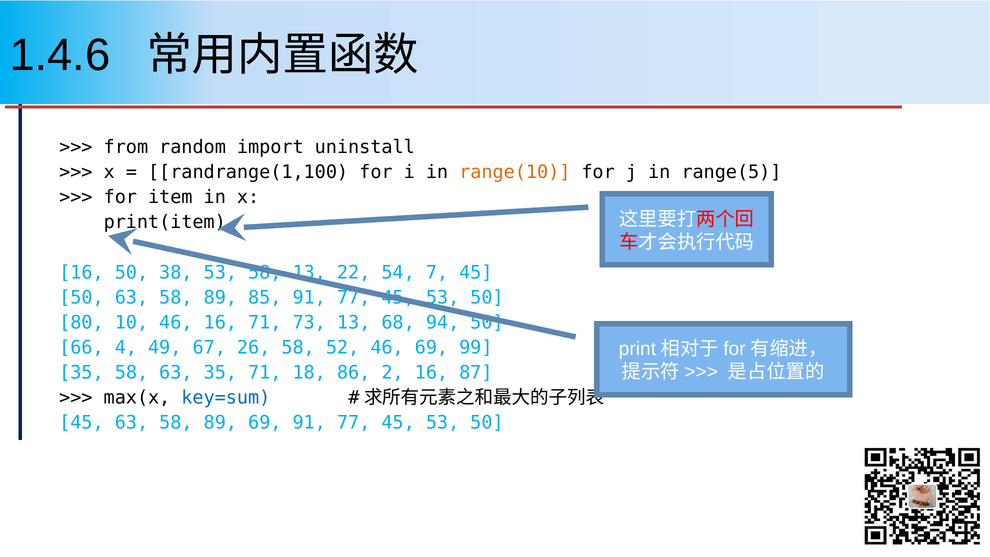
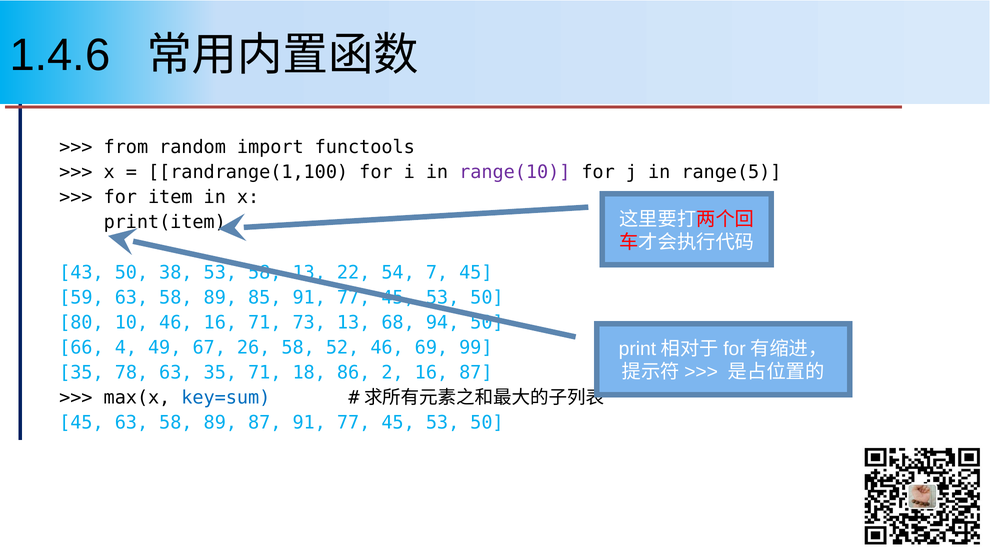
uninstall: uninstall -> functools (365, 147)
range(10 colour: orange -> purple (515, 172)
16: 16 -> 43 (81, 272)
50: 50 -> 59 (81, 297)
35 58: 58 -> 78 (132, 372)
89 69: 69 -> 87 (265, 423)
